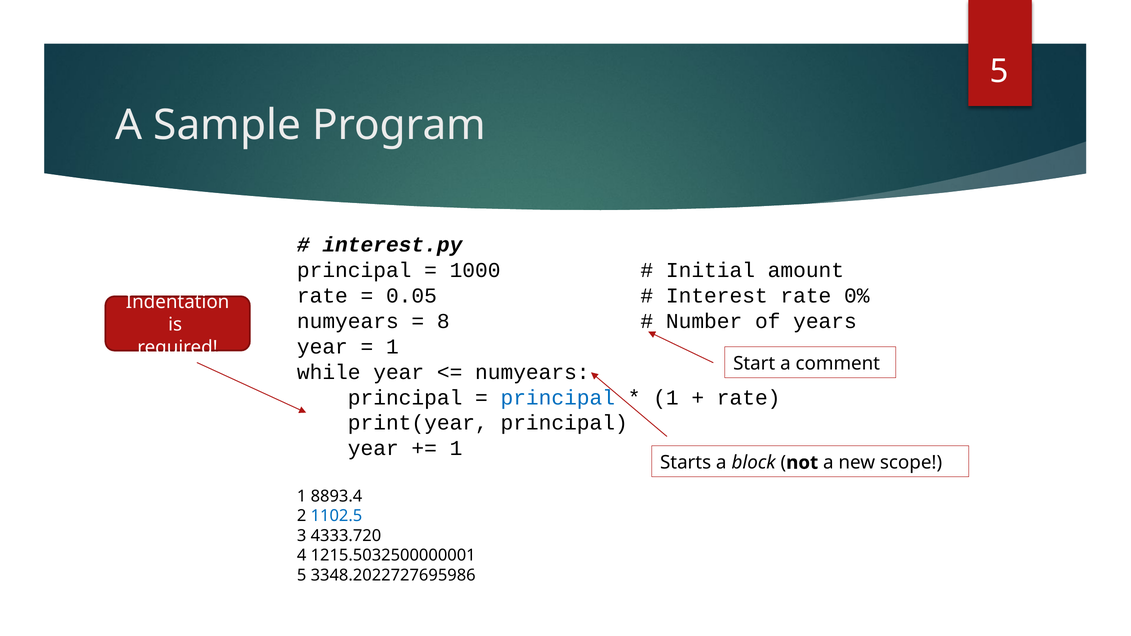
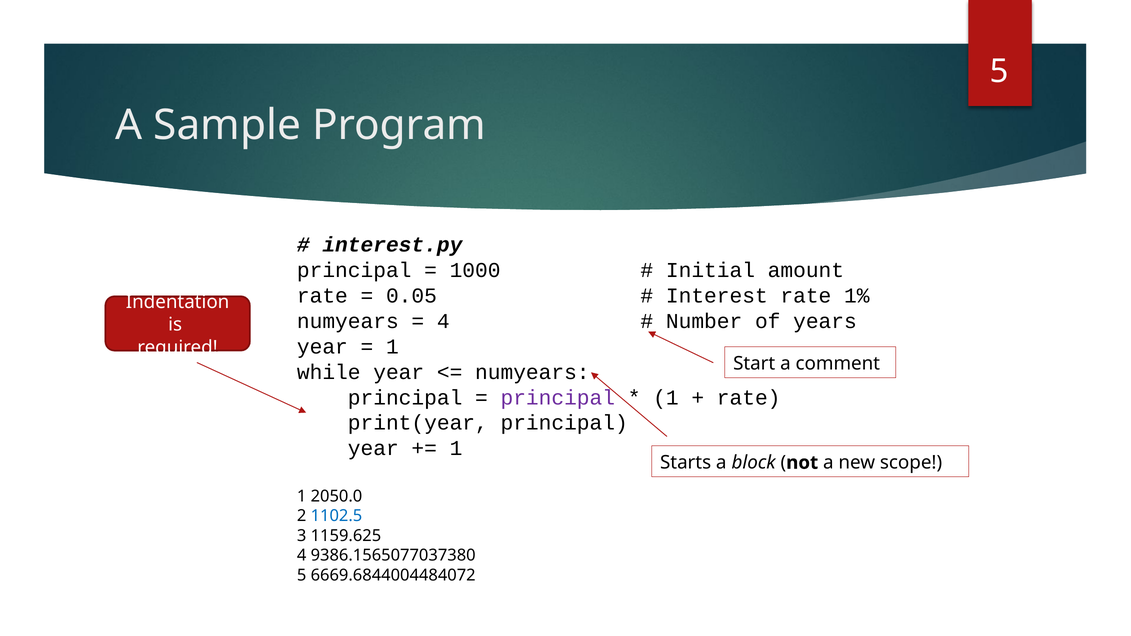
0%: 0% -> 1% (857, 296)
8: 8 -> 4 (443, 321)
principal colour: blue -> purple (558, 398)
8893.4: 8893.4 -> 2050.0 (336, 496)
4333.720: 4333.720 -> 1159.625 (346, 536)
1215.5032500000001: 1215.5032500000001 -> 9386.1565077037380 (393, 556)
3348.2022727695986: 3348.2022727695986 -> 6669.6844004484072 (393, 576)
